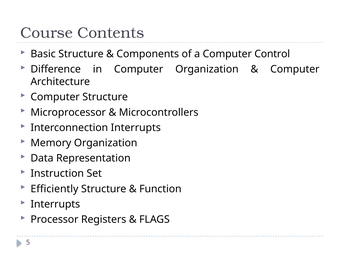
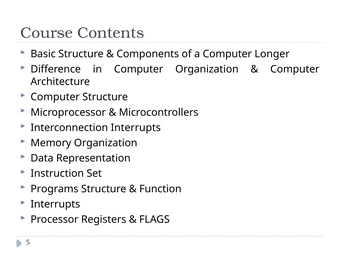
Control: Control -> Longer (272, 54)
Efficiently: Efficiently -> Programs (55, 189)
